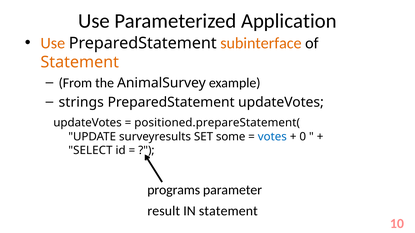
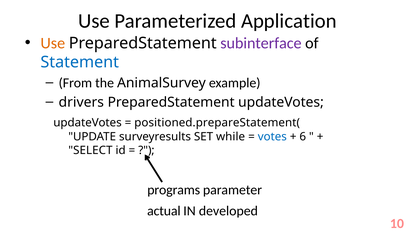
subinterface colour: orange -> purple (261, 43)
Statement colour: orange -> blue (80, 62)
strings: strings -> drivers (81, 102)
some: some -> while (231, 137)
0: 0 -> 6 (303, 137)
result: result -> actual (164, 211)
IN statement: statement -> developed (228, 211)
